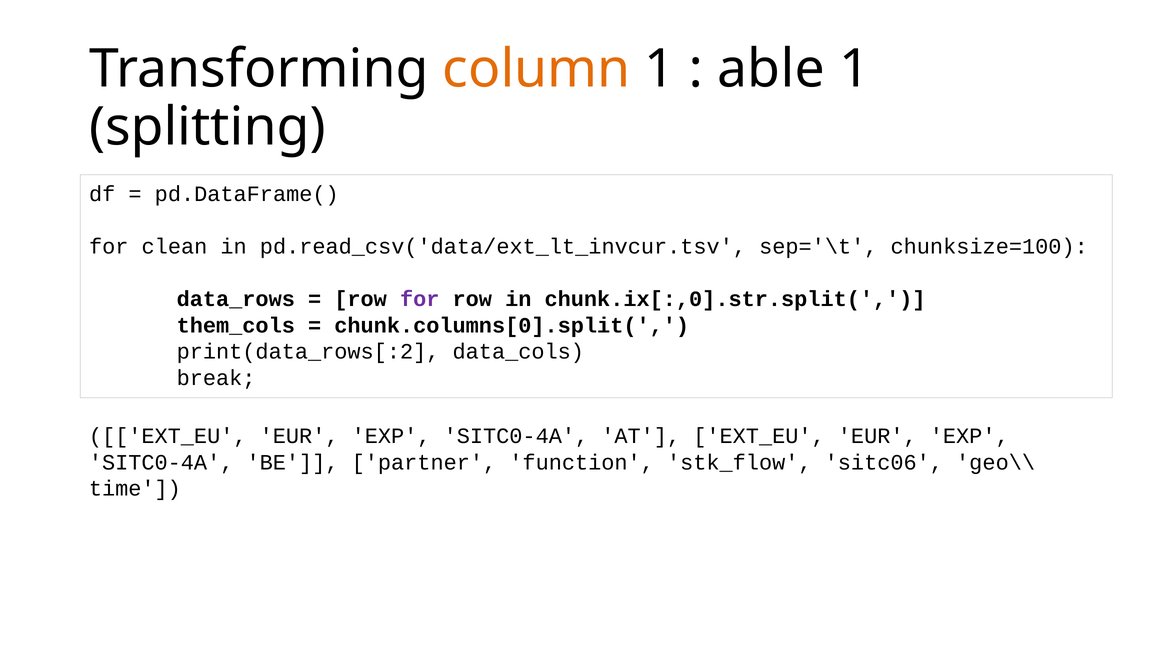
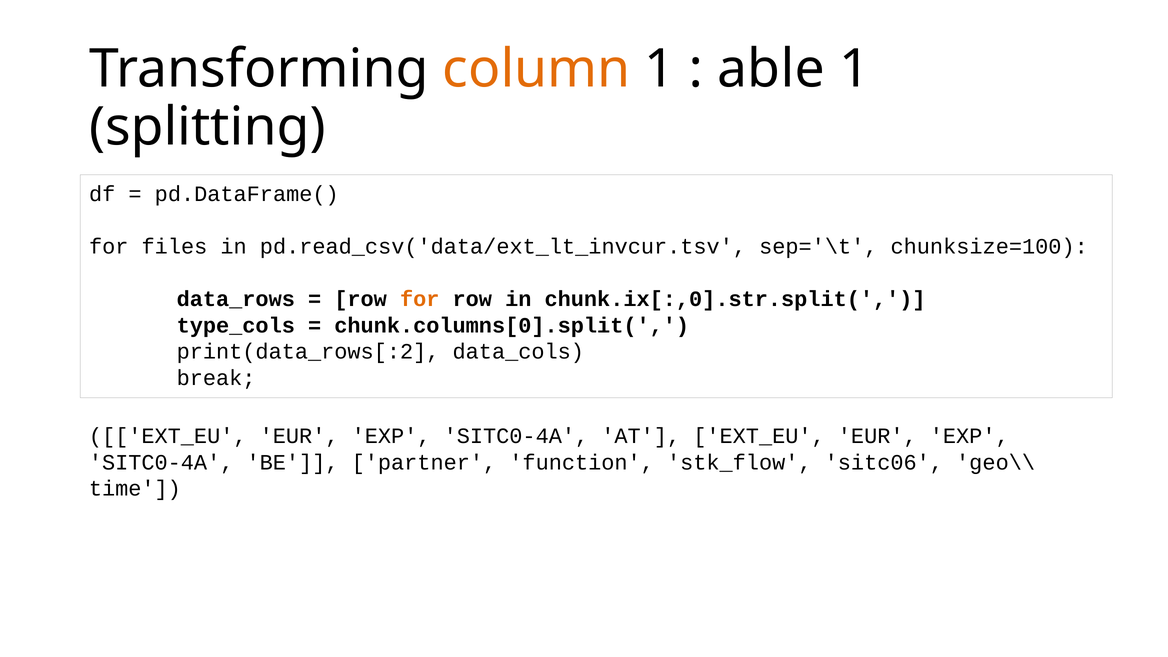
clean: clean -> files (174, 247)
for colour: purple -> orange (420, 299)
them_cols: them_cols -> type_cols (236, 325)
